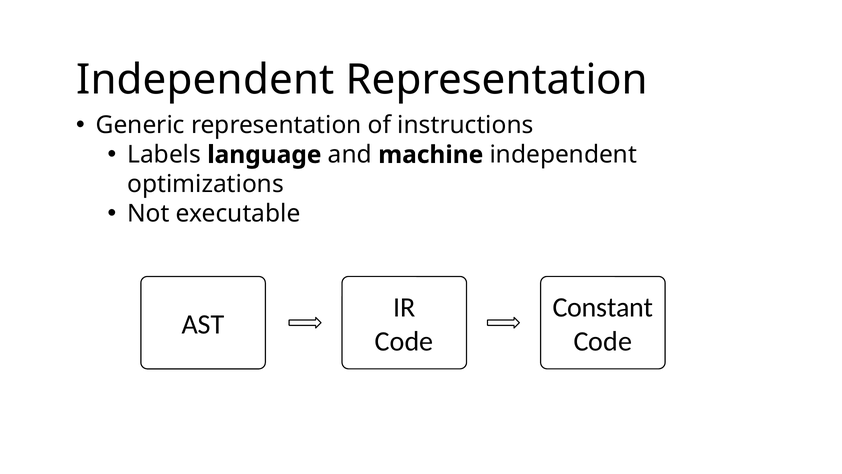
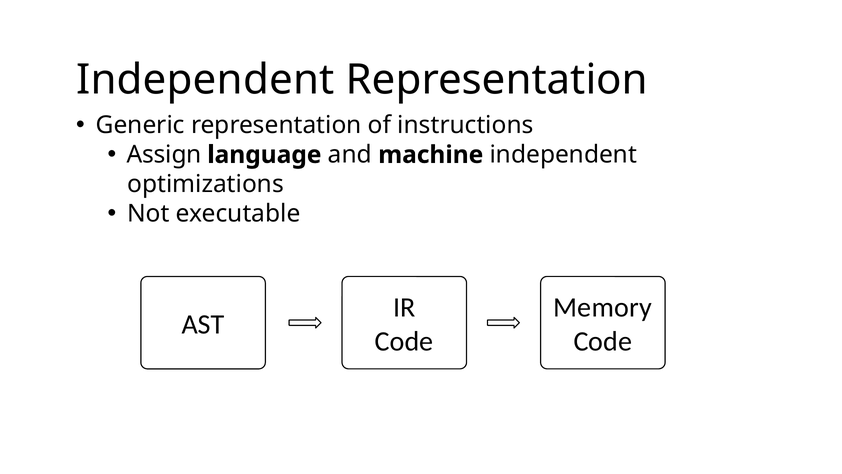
Labels: Labels -> Assign (164, 155)
Constant: Constant -> Memory (603, 307)
